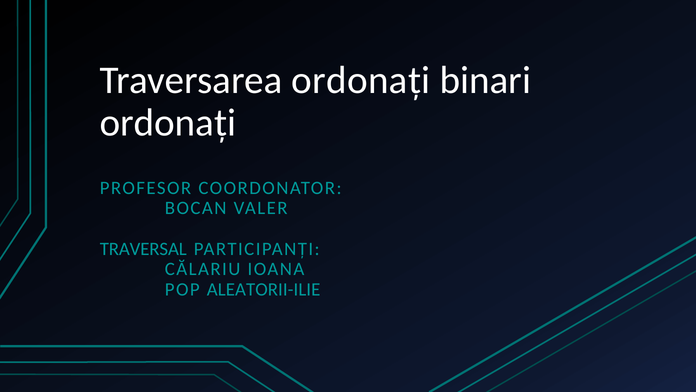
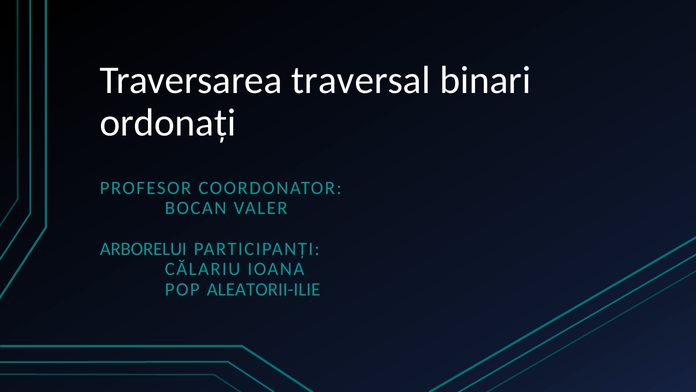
Traversarea ordonați: ordonați -> traversal (361, 80)
TRAVERSAL: TRAVERSAL -> ARBORELUI (143, 249)
